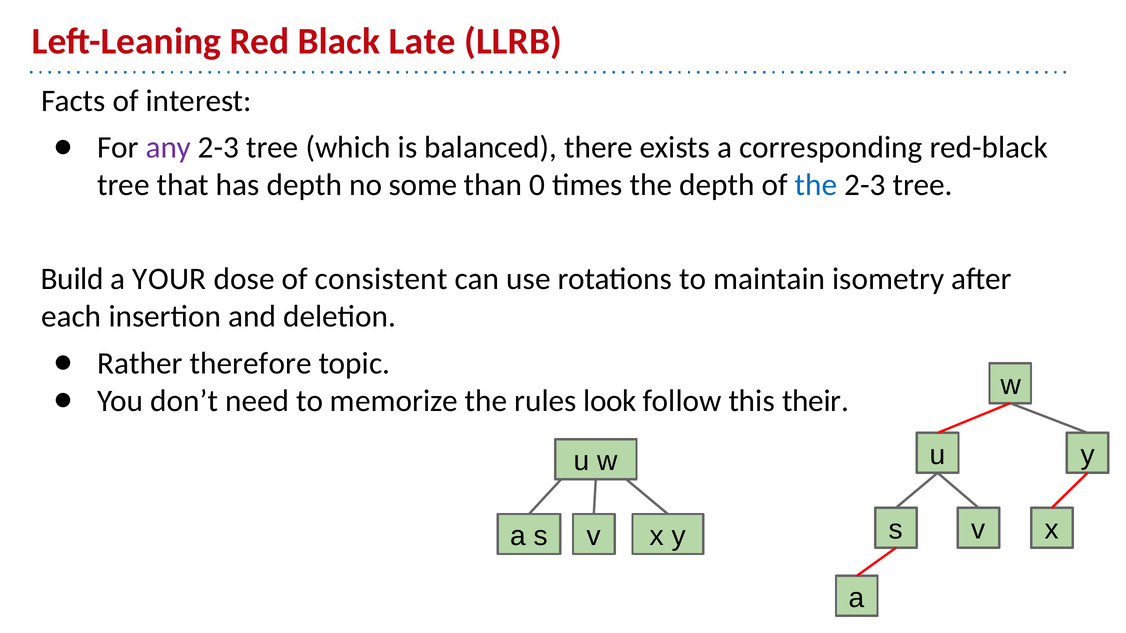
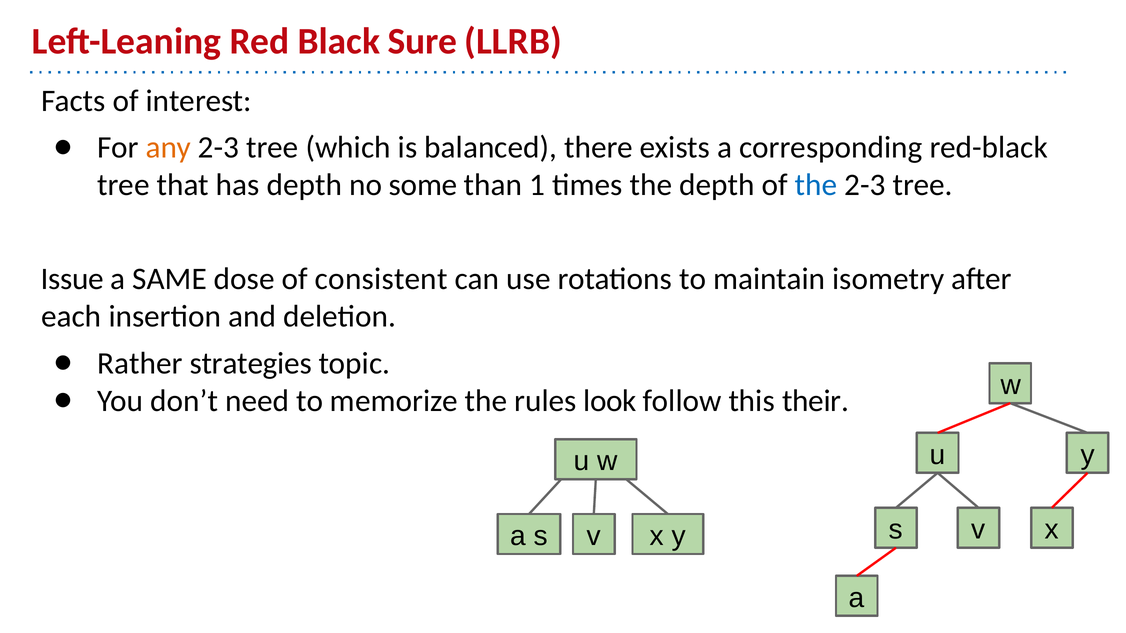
Late: Late -> Sure (422, 41)
any colour: purple -> orange (168, 148)
0: 0 -> 1 (537, 185)
Build: Build -> Issue (72, 279)
YOUR: YOUR -> SAME (170, 279)
therefore: therefore -> strategies (251, 364)
